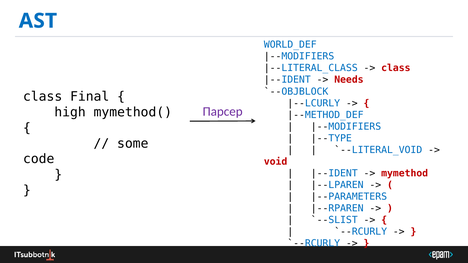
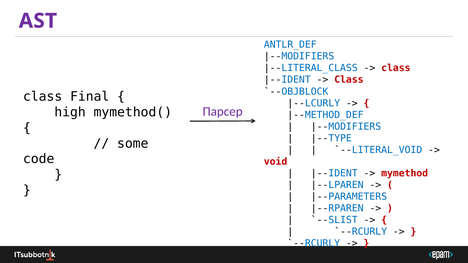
AST colour: blue -> purple (38, 21)
WORLD_DEF: WORLD_DEF -> ANTLR_DEF (290, 45)
Needs: Needs -> Class (349, 80)
